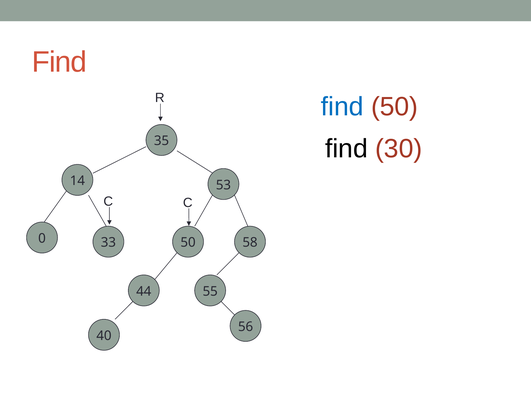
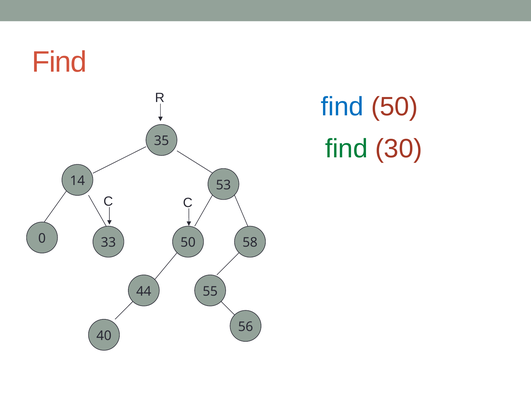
find colour: black -> green (346, 149)
